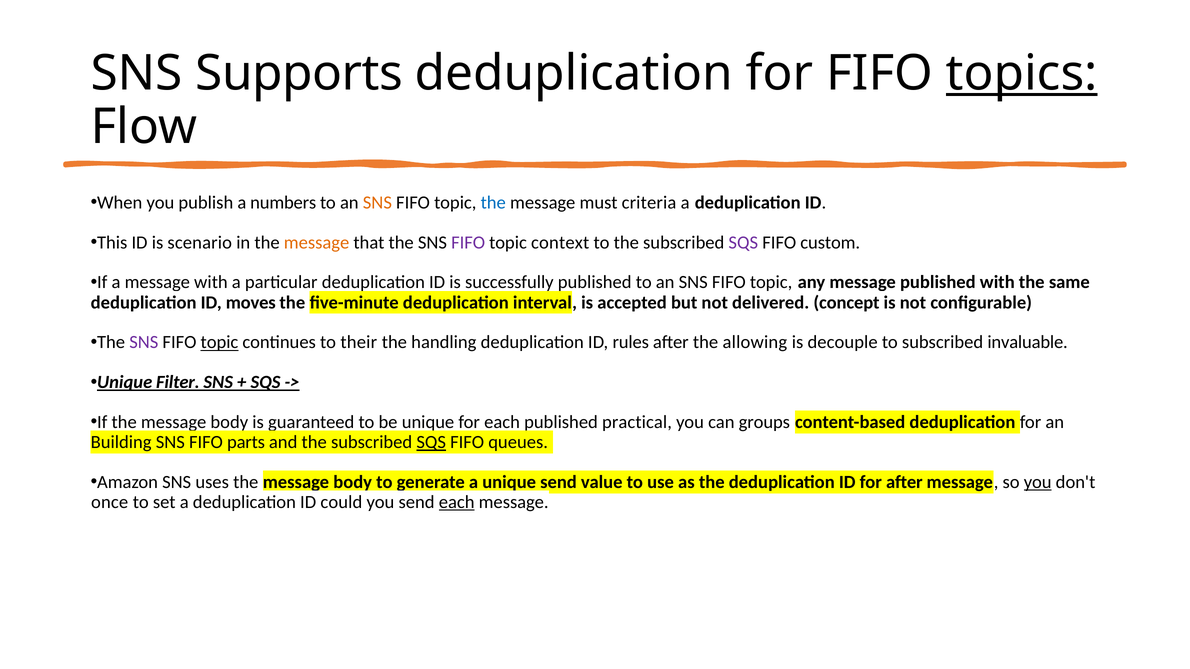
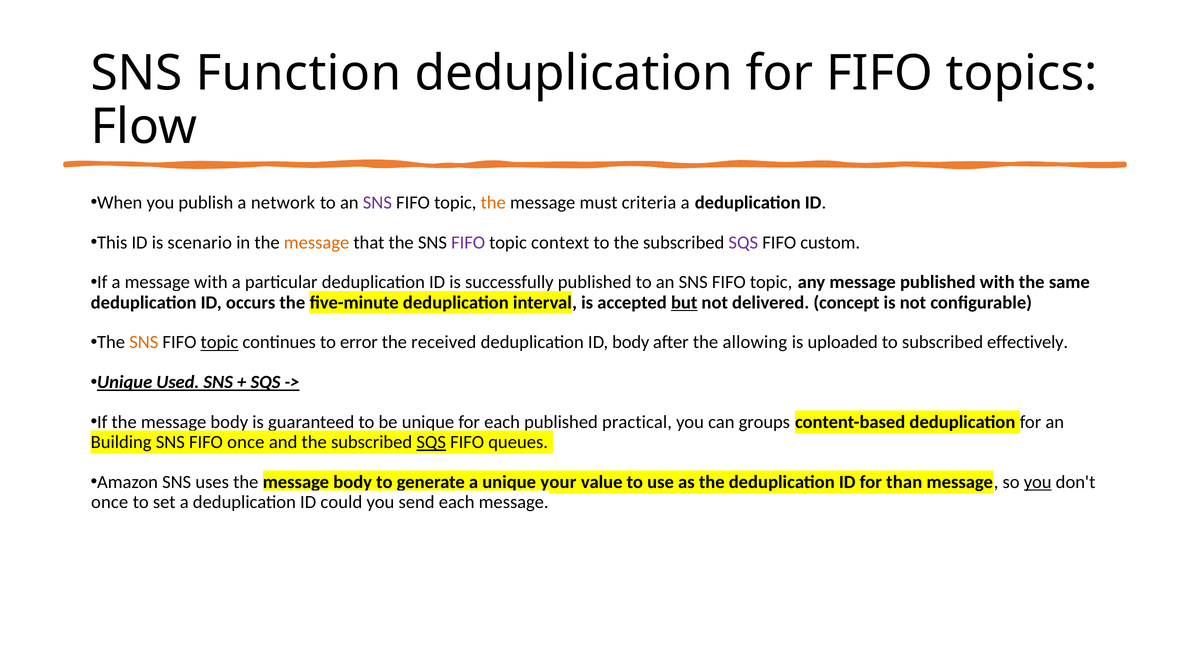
Supports: Supports -> Function (299, 73)
topics underline: present -> none (1022, 73)
numbers: numbers -> network (283, 203)
SNS colour: orange -> purple (377, 203)
the colour: blue -> orange (493, 203)
moves: moves -> occurs (251, 303)
but underline: none -> present (684, 303)
SNS colour: purple -> orange (144, 343)
their: their -> error (359, 343)
handling: handling -> received (444, 343)
ID rules: rules -> body (631, 343)
decouple: decouple -> uploaded (843, 343)
invaluable: invaluable -> effectively (1028, 343)
Filter: Filter -> Used (178, 382)
FIFO parts: parts -> once (246, 442)
send: send -> your (558, 482)
for after: after -> than (904, 482)
each underline: present -> none (457, 502)
